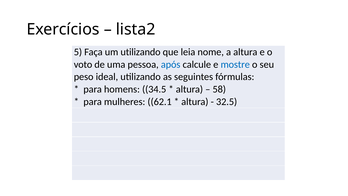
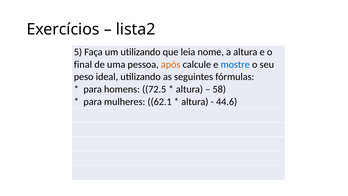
voto: voto -> final (83, 64)
após colour: blue -> orange (171, 64)
34.5: 34.5 -> 72.5 (154, 89)
32.5: 32.5 -> 44.6 (227, 102)
